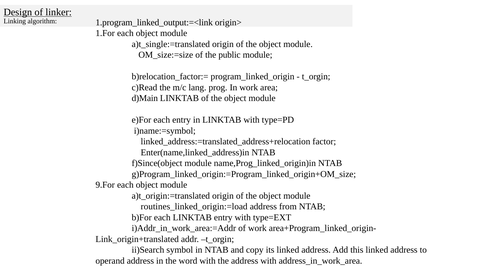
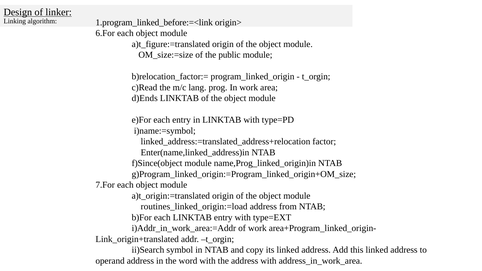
1.program_linked_output:=<link: 1.program_linked_output:=<link -> 1.program_linked_before:=<link (154, 22)
1.For: 1.For -> 6.For (105, 33)
a)t_single:=translated: a)t_single:=translated -> a)t_figure:=translated (171, 44)
d)Main: d)Main -> d)Ends (145, 98)
9.For: 9.For -> 7.For (105, 185)
